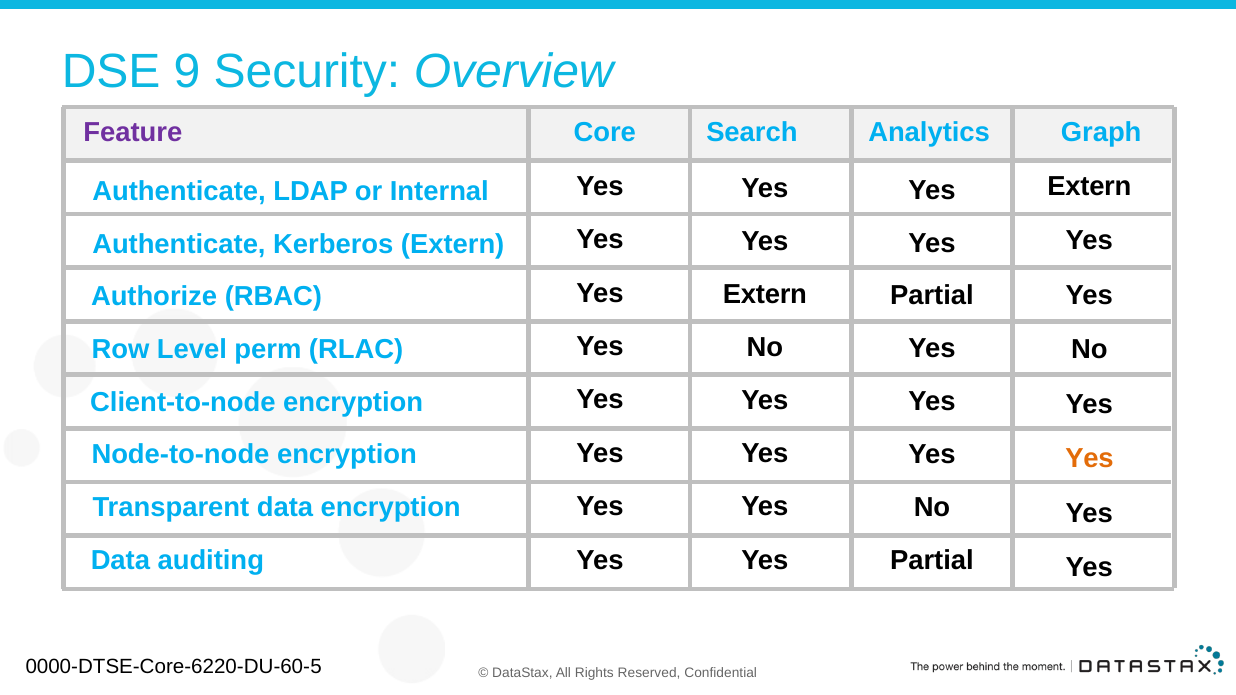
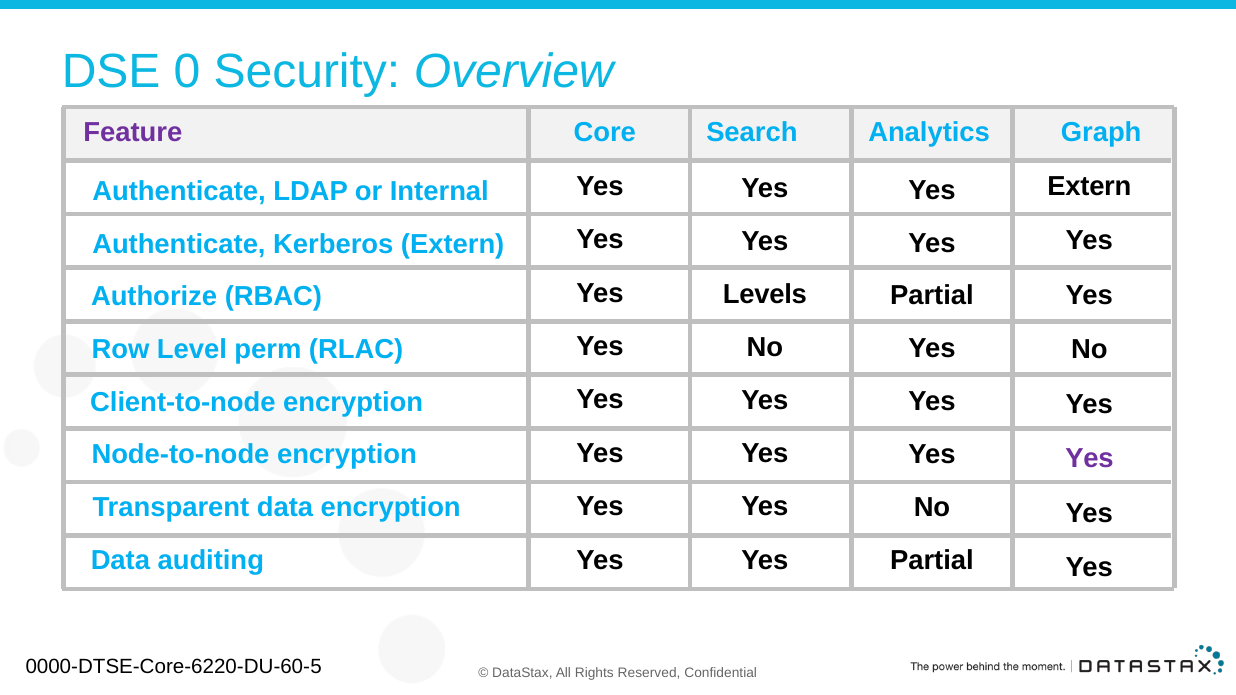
9: 9 -> 0 (187, 72)
Extern: Extern -> Levels (765, 294)
Yes colour: orange -> purple (1089, 459)
